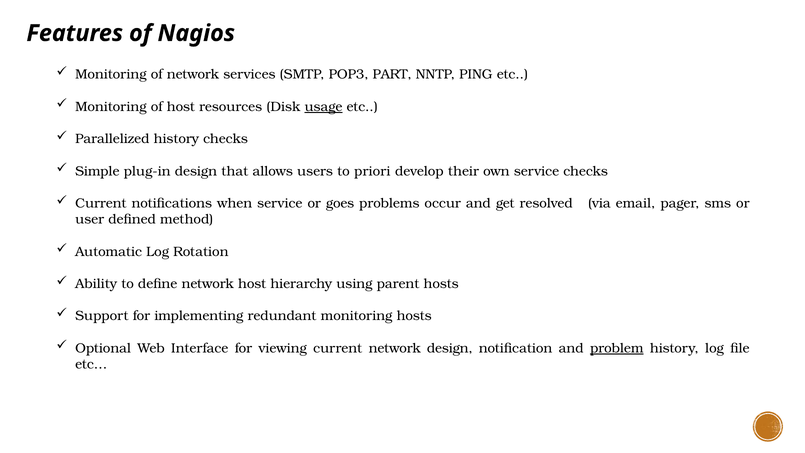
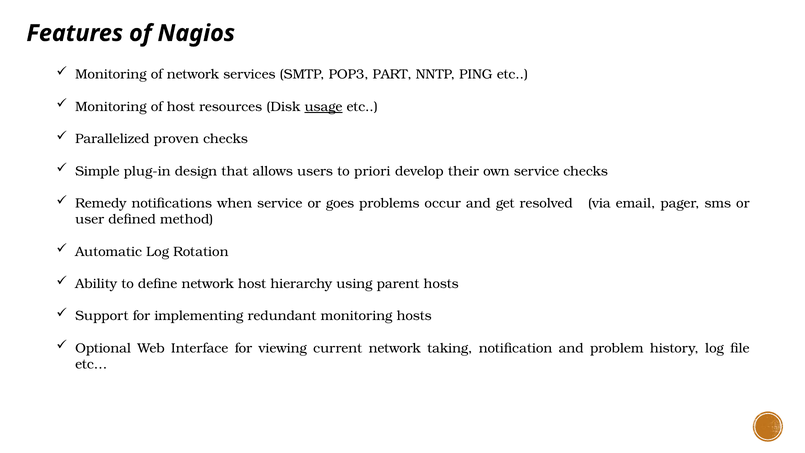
Parallelized history: history -> proven (176, 139)
Current: Current -> Remedy (101, 203)
network design: design -> taking (450, 348)
problem underline: present -> none (617, 348)
